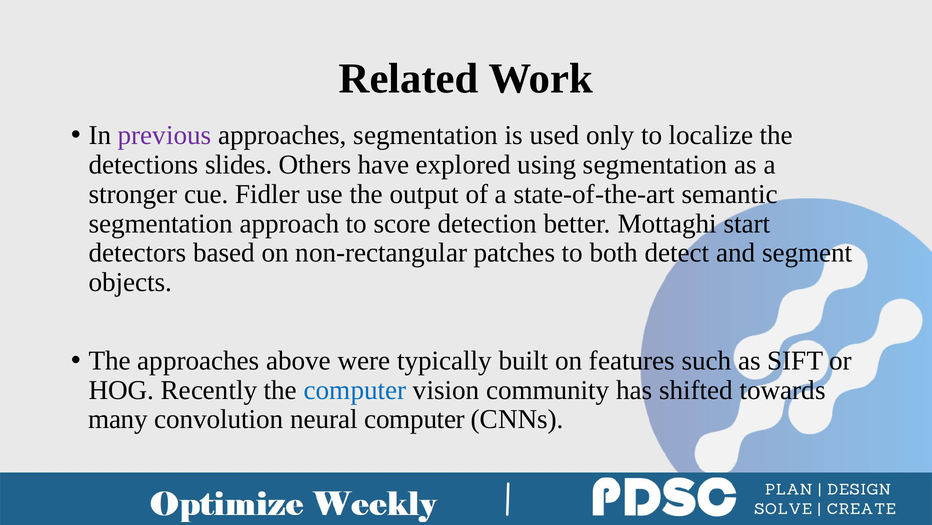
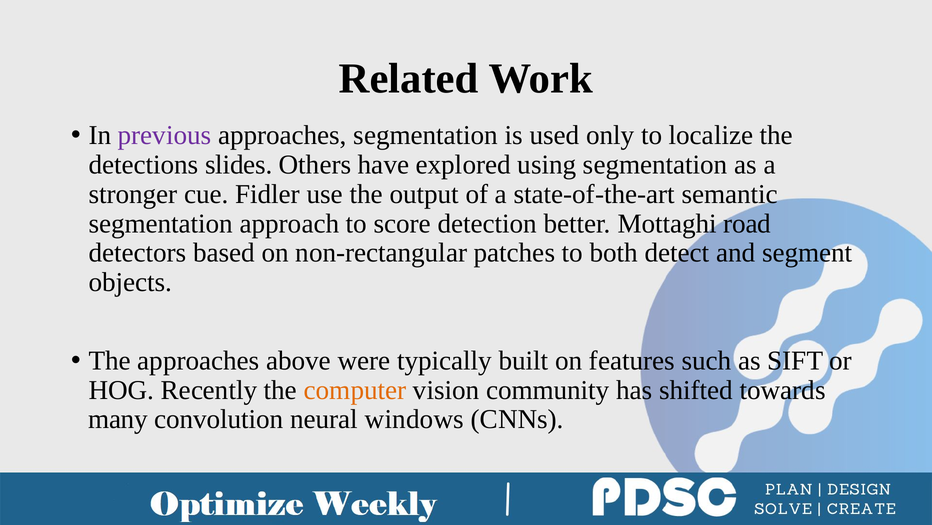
start: start -> road (747, 223)
computer colour: blue -> orange (355, 389)
neural computer: computer -> windows (414, 419)
